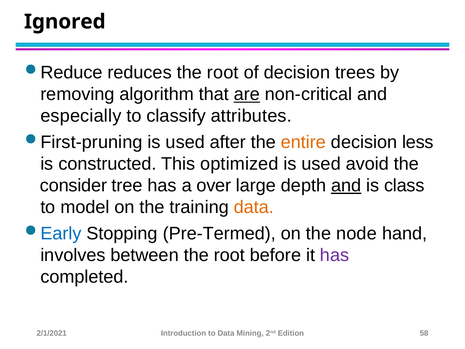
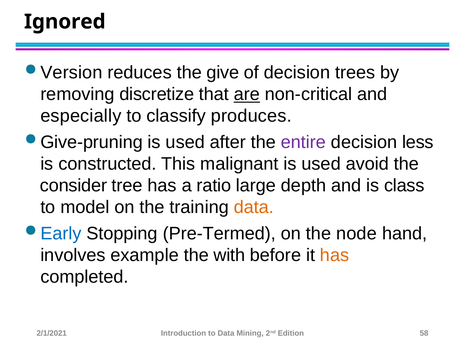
Reduce: Reduce -> Version (71, 72)
reduces the root: root -> give (223, 72)
algorithm: algorithm -> discretize (157, 94)
attributes: attributes -> produces (251, 116)
First-pruning: First-pruning -> Give-pruning (92, 142)
entire colour: orange -> purple (303, 142)
optimized: optimized -> malignant (239, 164)
over: over -> ratio (214, 185)
and underline: present -> none (346, 185)
between: between -> example (145, 255)
root: root -> with (229, 255)
has colour: purple -> orange (335, 255)
